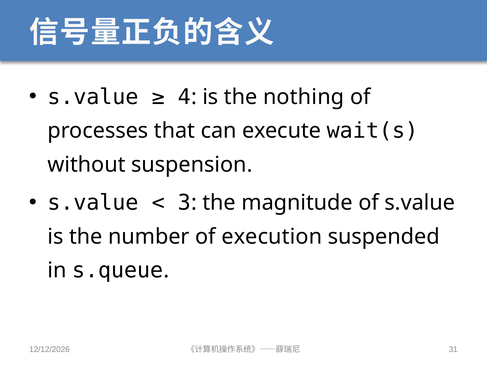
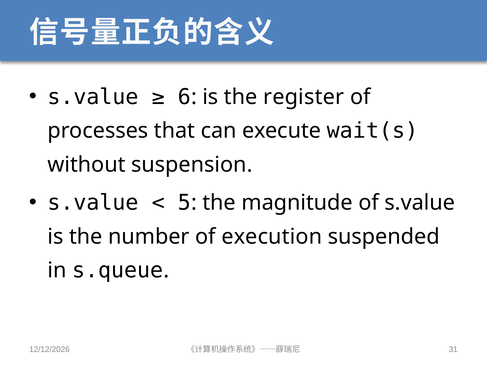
4: 4 -> 6 (184, 97)
nothing: nothing -> register (304, 97)
3: 3 -> 5 (184, 202)
